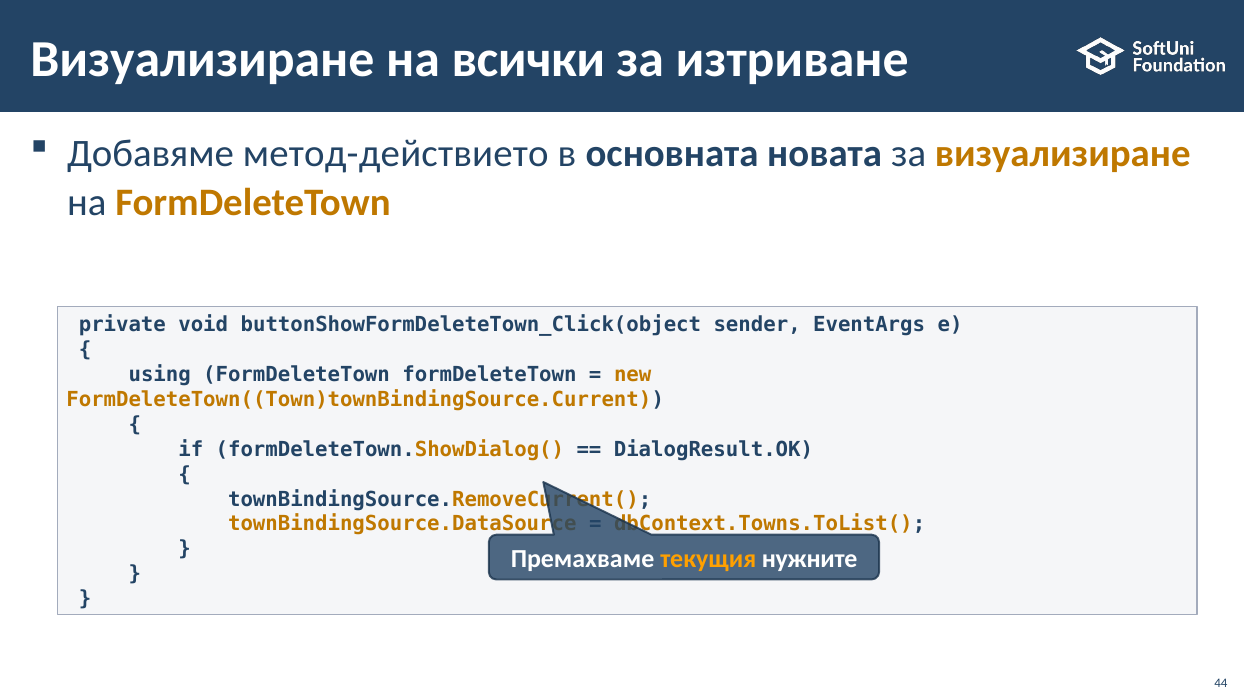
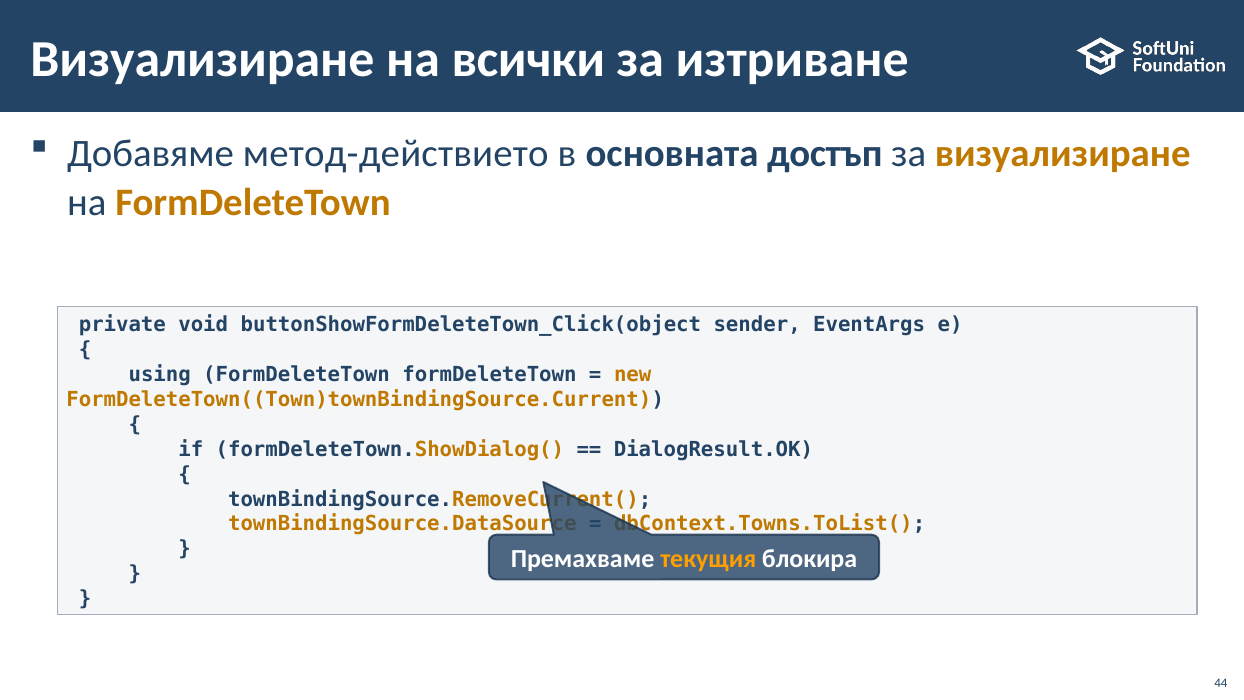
новата: новата -> достъп (825, 154)
нужните: нужните -> блокира (810, 559)
